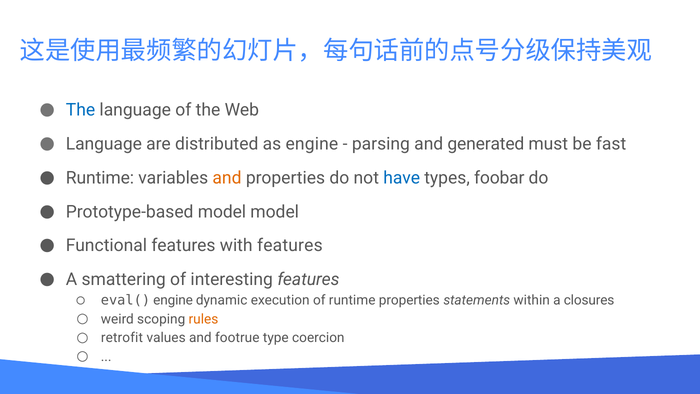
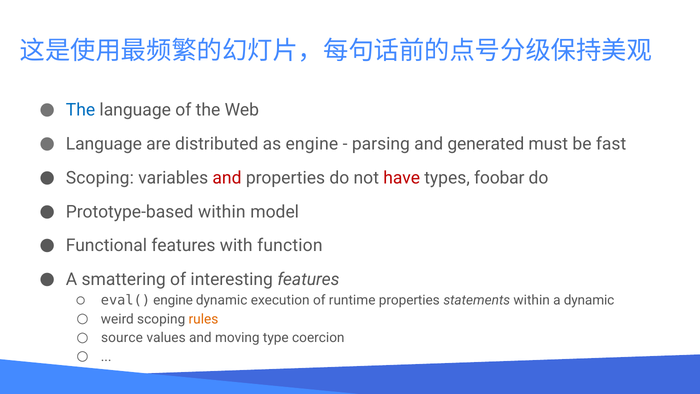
Runtime: Runtime -> Scoping (100, 178)
and colour: orange -> red (227, 178)
have colour: blue -> red (402, 178)
Prototype-based model: model -> within (222, 212)
with features: features -> function (290, 246)
a closures: closures -> dynamic (589, 300)
retrofit: retrofit -> source (122, 338)
footrue: footrue -> moving (237, 338)
